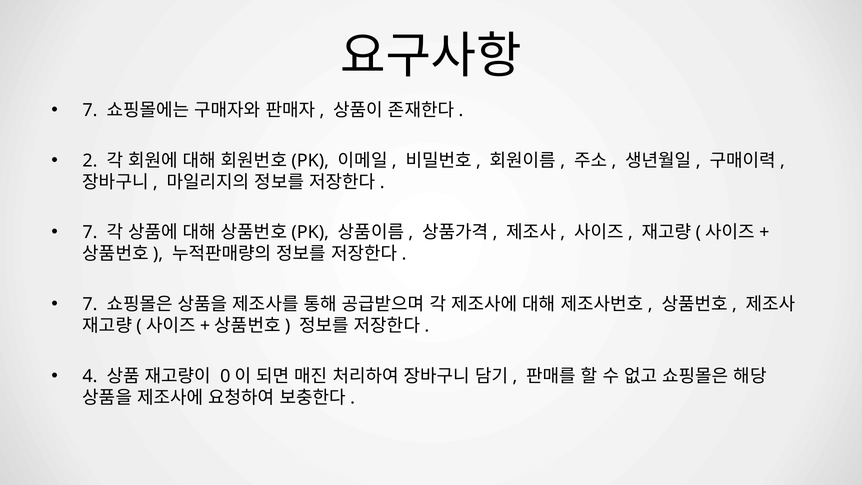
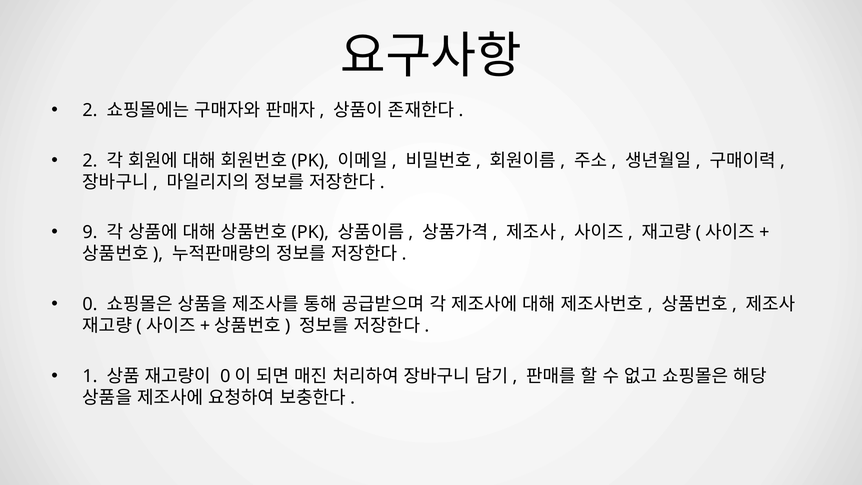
7: 7 -> 2 (90, 110)
7: 7 -> 9 (90, 233)
7: 7 -> 0 (90, 304)
4: 4 -> 1 (90, 376)
